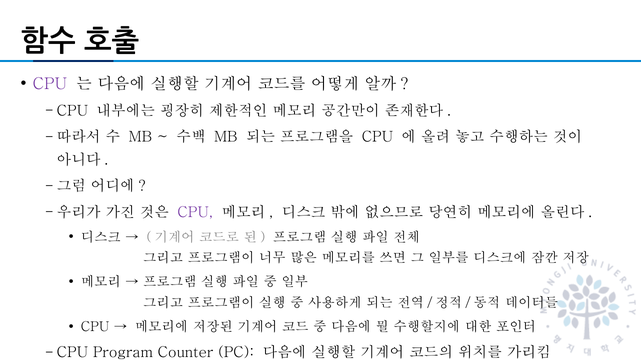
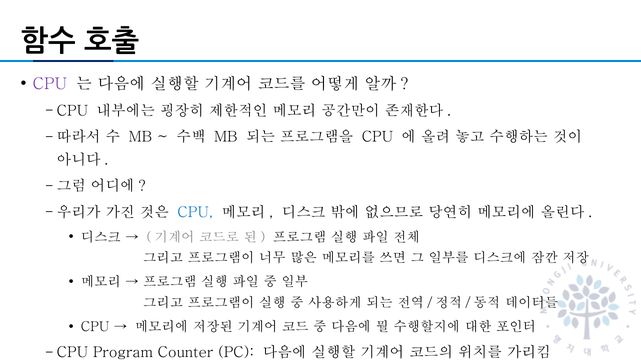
CPU colour: purple -> blue (195, 213)
